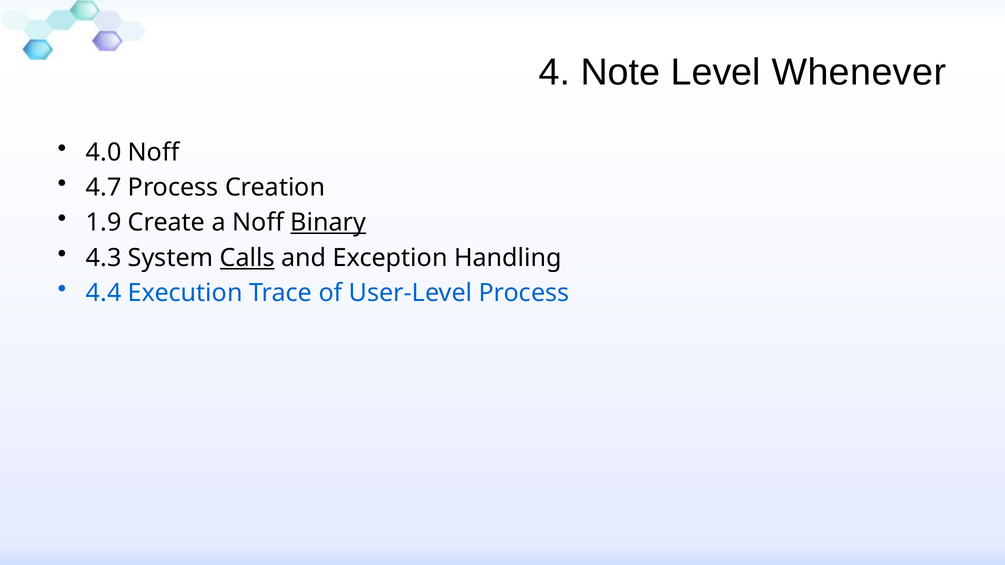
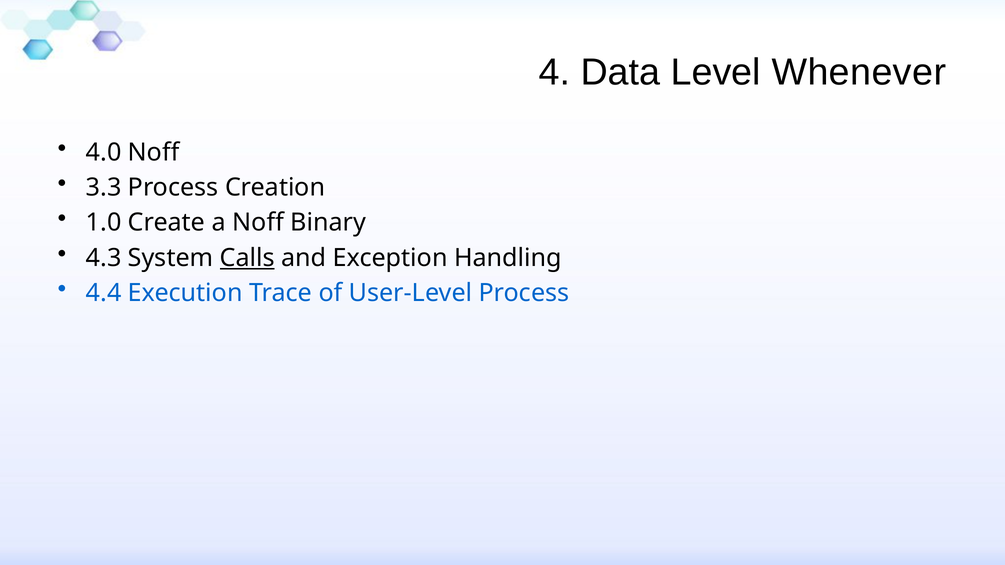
Note: Note -> Data (620, 72)
4.7: 4.7 -> 3.3 (104, 188)
1.9: 1.9 -> 1.0 (104, 223)
Binary underline: present -> none (328, 223)
